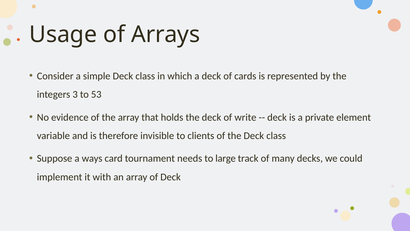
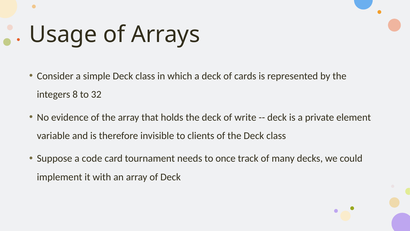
3: 3 -> 8 (75, 94)
53: 53 -> 32 (96, 94)
ways: ways -> code (92, 158)
large: large -> once (226, 158)
